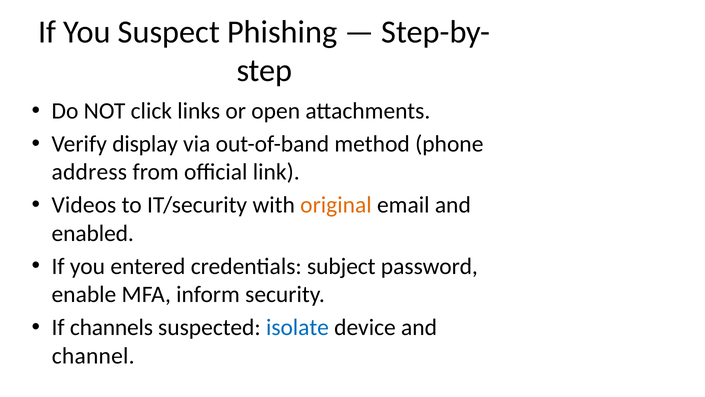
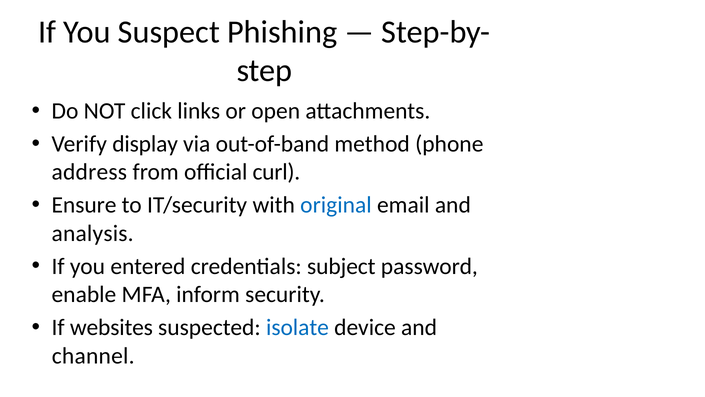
link: link -> curl (276, 172)
Videos: Videos -> Ensure (84, 205)
original colour: orange -> blue (336, 205)
enabled: enabled -> analysis (93, 233)
channels: channels -> websites (111, 327)
